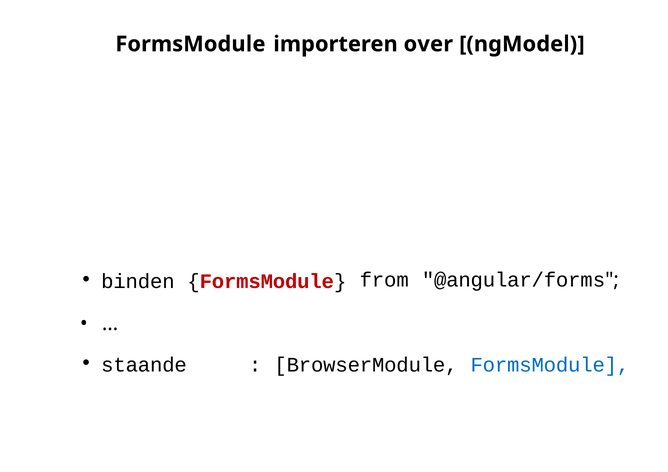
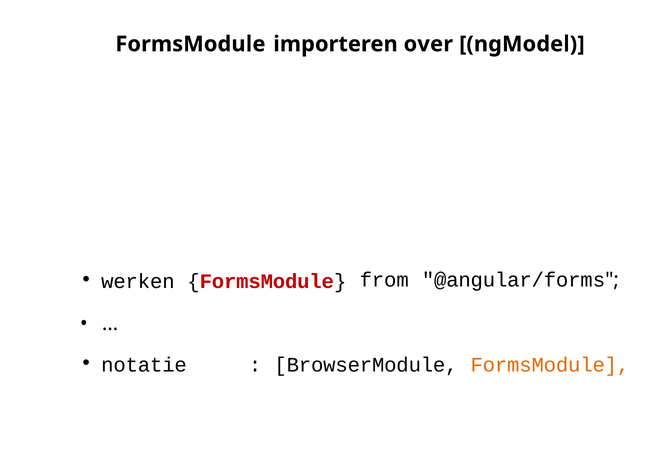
binden: binden -> werken (138, 282)
staande: staande -> notatie (144, 365)
FormsModule colour: blue -> orange (550, 365)
